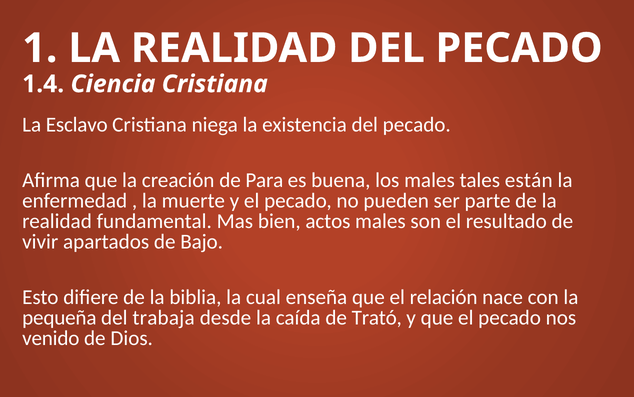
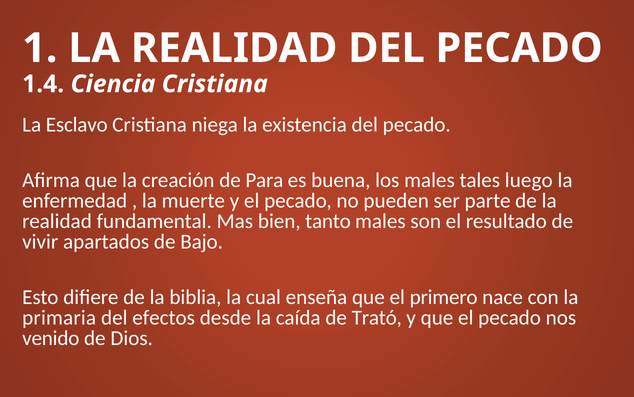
están: están -> luego (529, 180)
actos: actos -> tanto (328, 221)
relación: relación -> primero (444, 297)
pequeña: pequeña -> primaria (59, 317)
trabaja: trabaja -> efectos (164, 317)
